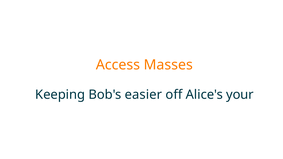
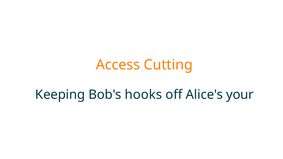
Masses: Masses -> Cutting (168, 65)
easier: easier -> hooks (143, 95)
